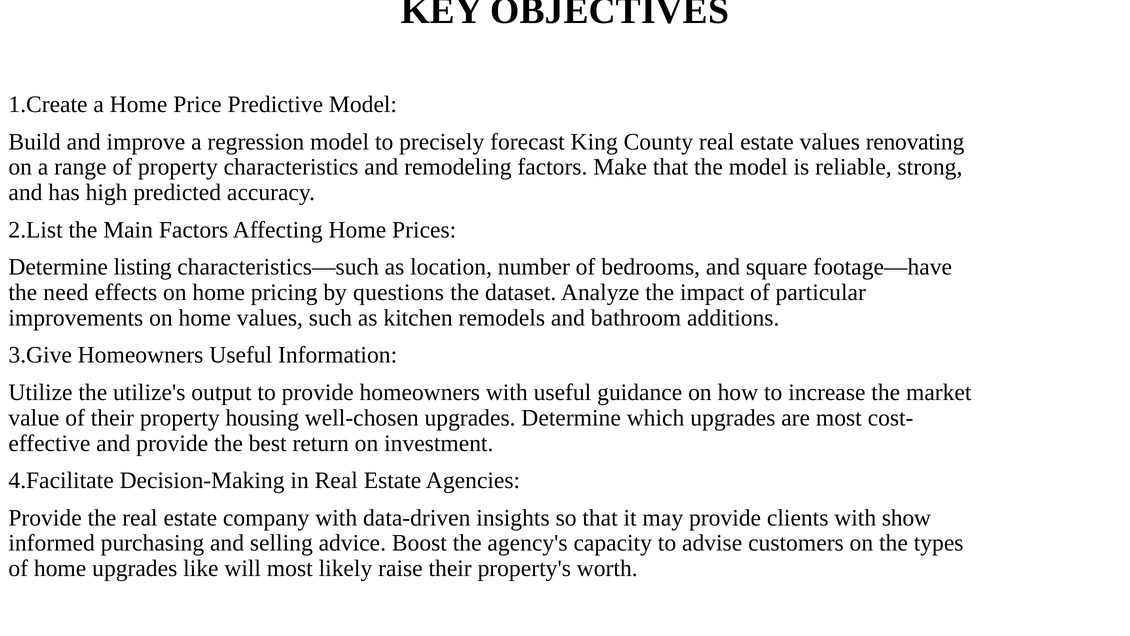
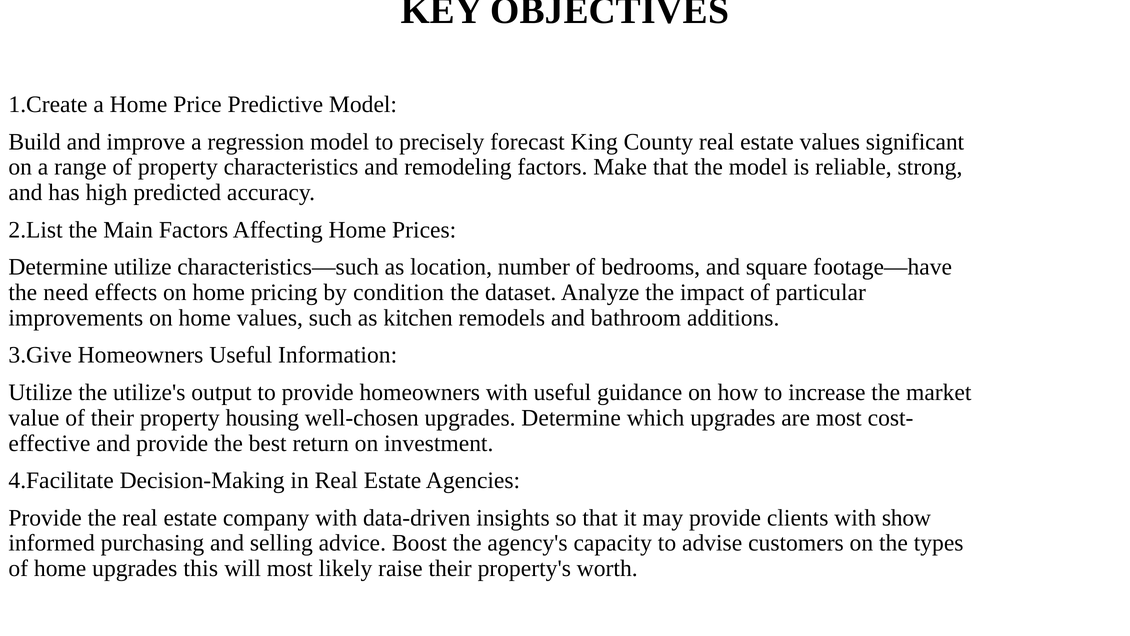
renovating: renovating -> significant (915, 142)
Determine listing: listing -> utilize (143, 267)
questions: questions -> condition (399, 292)
like: like -> this (201, 568)
